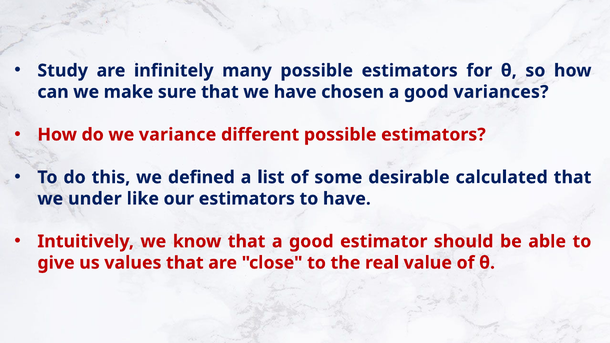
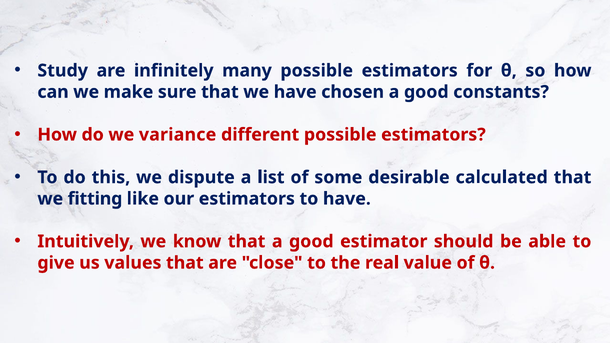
variances: variances -> constants (501, 92)
defined: defined -> dispute (201, 177)
under: under -> fitting (95, 199)
